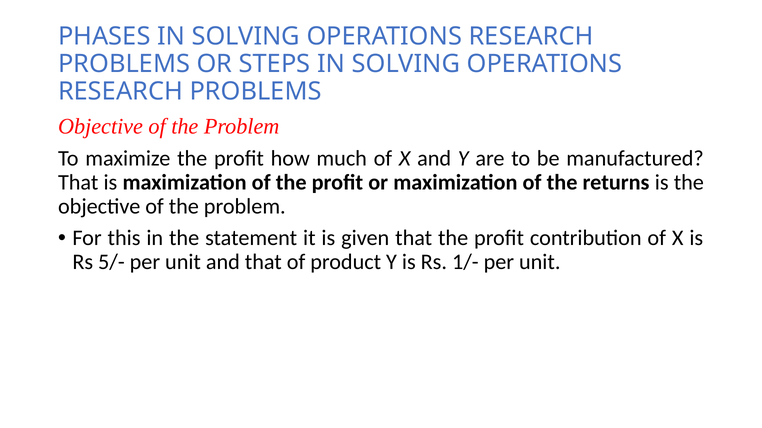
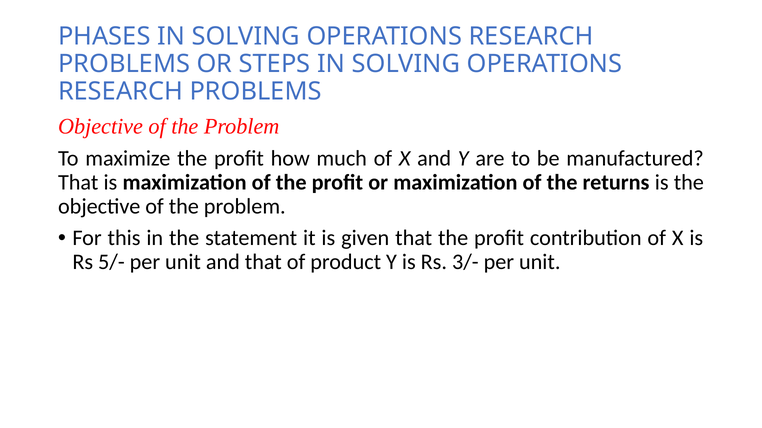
1/-: 1/- -> 3/- (465, 262)
